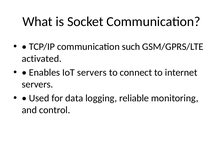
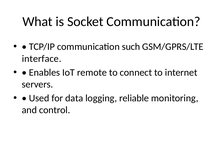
activated: activated -> interface (42, 59)
IoT servers: servers -> remote (92, 73)
